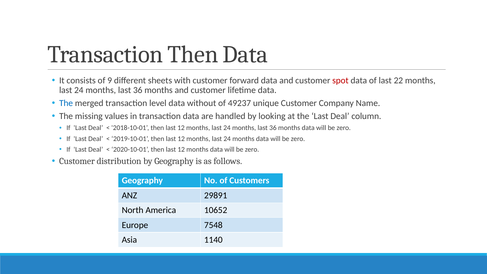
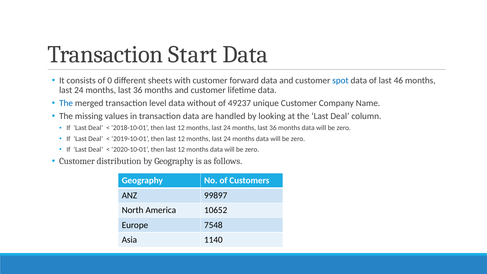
Transaction Then: Then -> Start (193, 55)
9: 9 -> 0 (110, 80)
spot colour: red -> blue (340, 80)
22: 22 -> 46 (398, 80)
29891: 29891 -> 99897 (216, 195)
